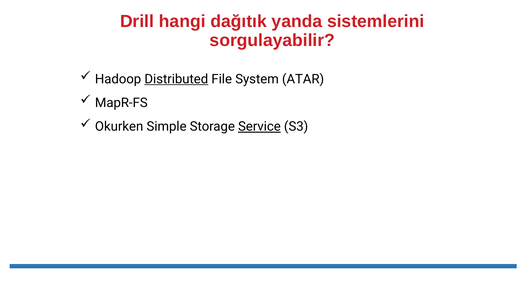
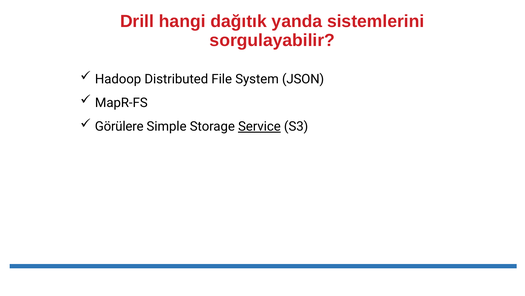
Distributed underline: present -> none (176, 79)
ATAR: ATAR -> JSON (303, 79)
Okurken: Okurken -> Görülere (119, 126)
